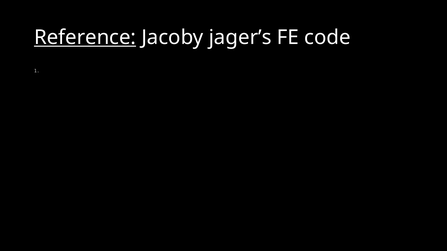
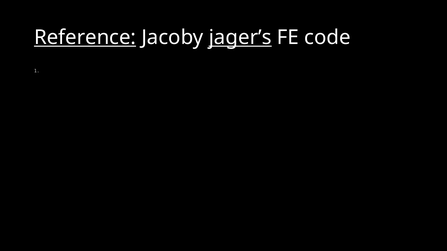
jager’s underline: none -> present (240, 37)
